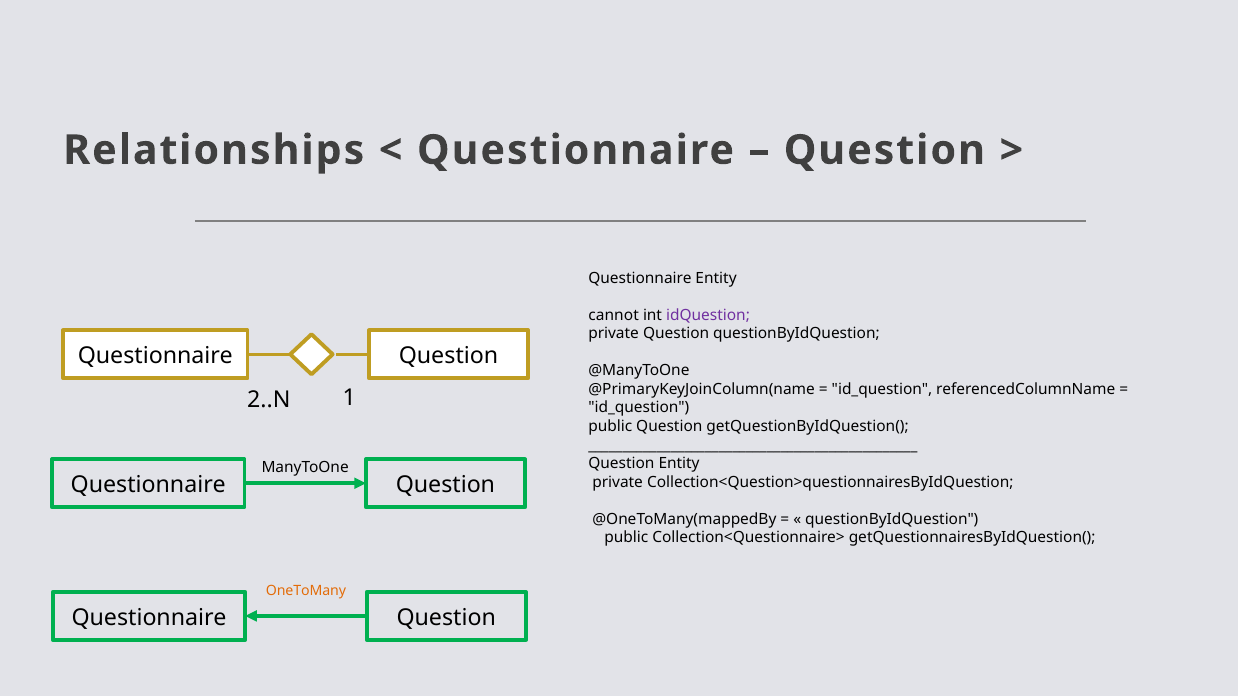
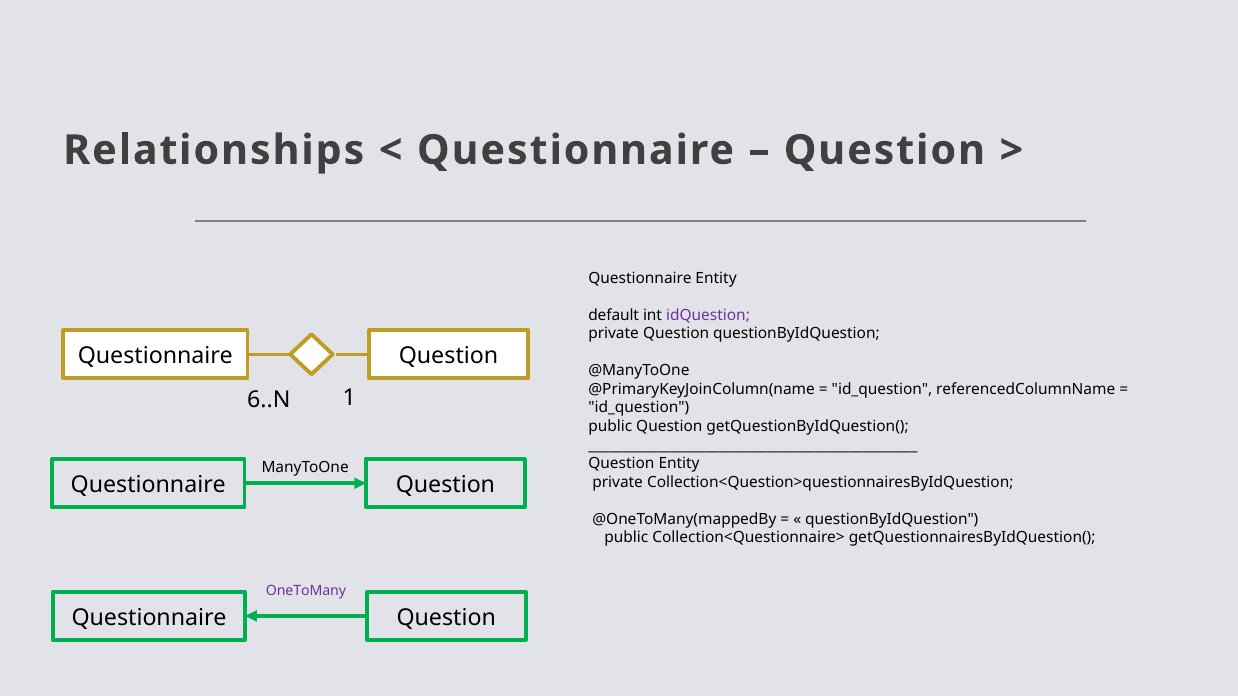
cannot: cannot -> default (614, 315)
2..N: 2..N -> 6..N (269, 400)
OneToMany colour: orange -> purple (306, 591)
